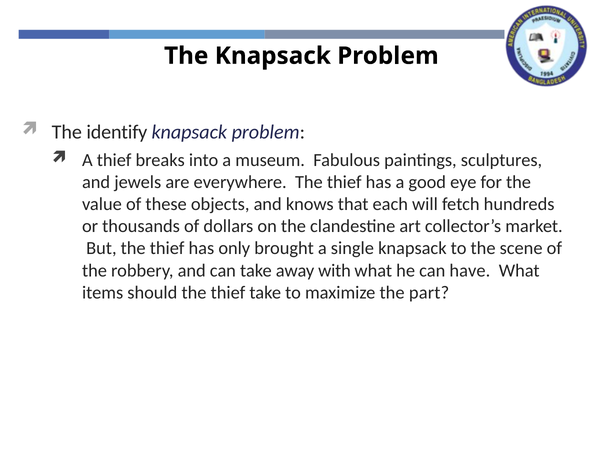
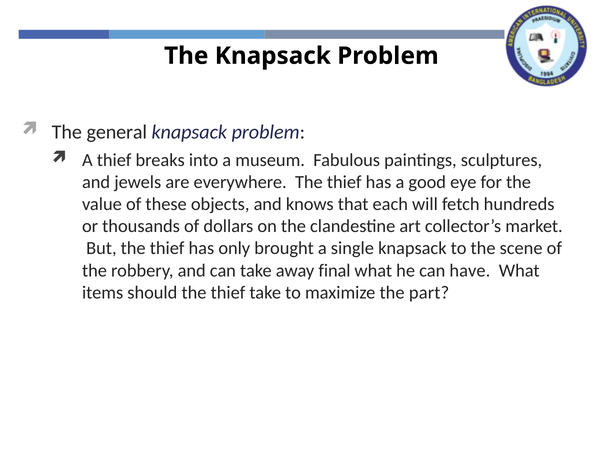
identify: identify -> general (117, 132)
with: with -> final (334, 271)
